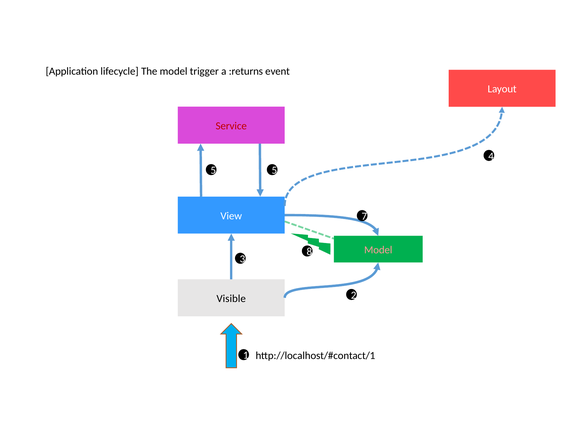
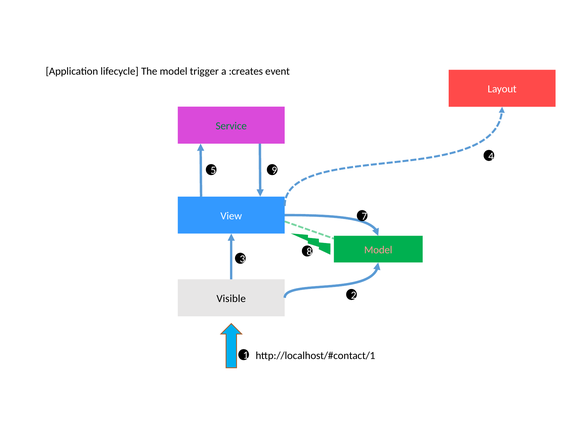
:returns: :returns -> :creates (246, 71)
Service colour: red -> green (231, 126)
5 5: 5 -> 9 (274, 170)
